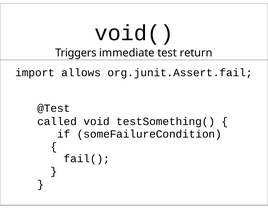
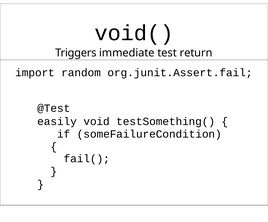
allows: allows -> random (81, 73)
called: called -> easily (57, 121)
